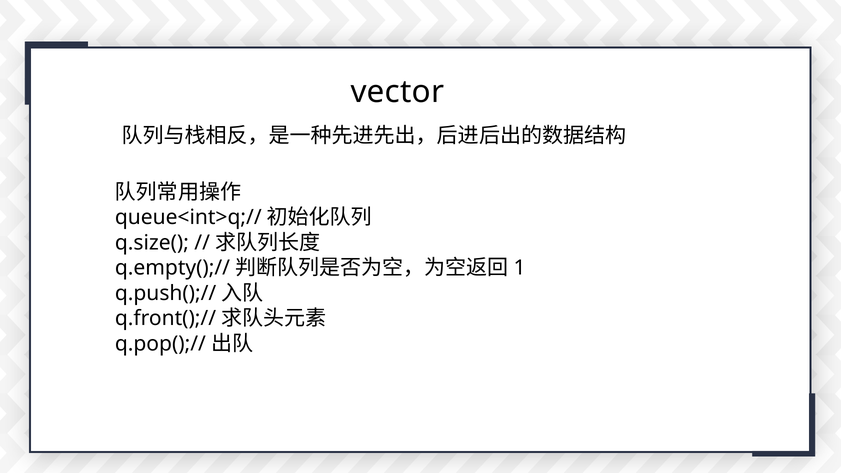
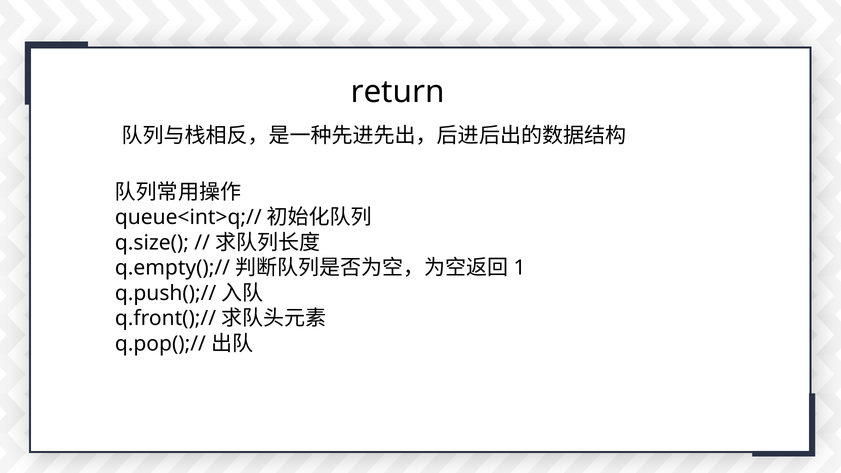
vector: vector -> return (398, 92)
